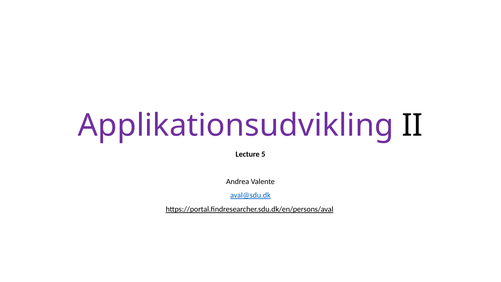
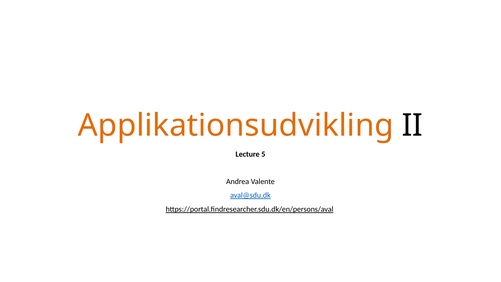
Applikationsudvikling colour: purple -> orange (236, 125)
